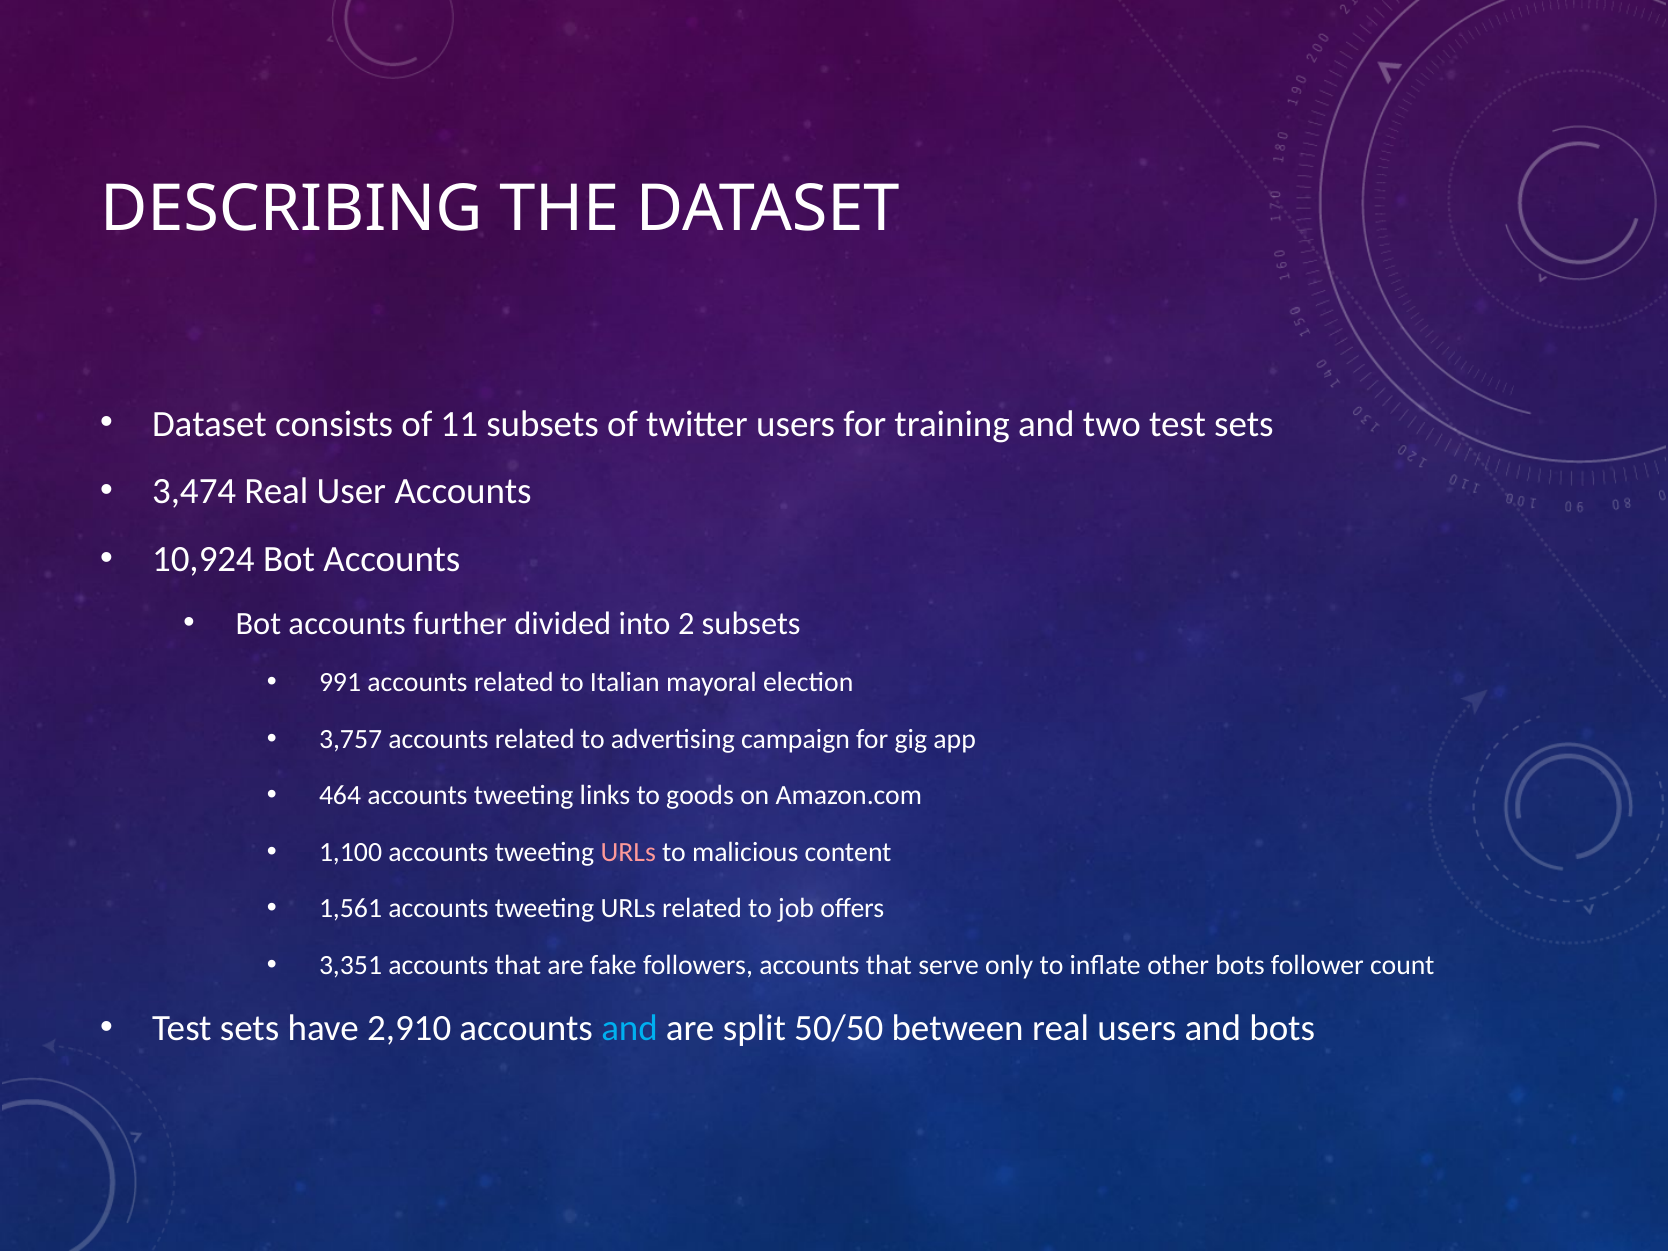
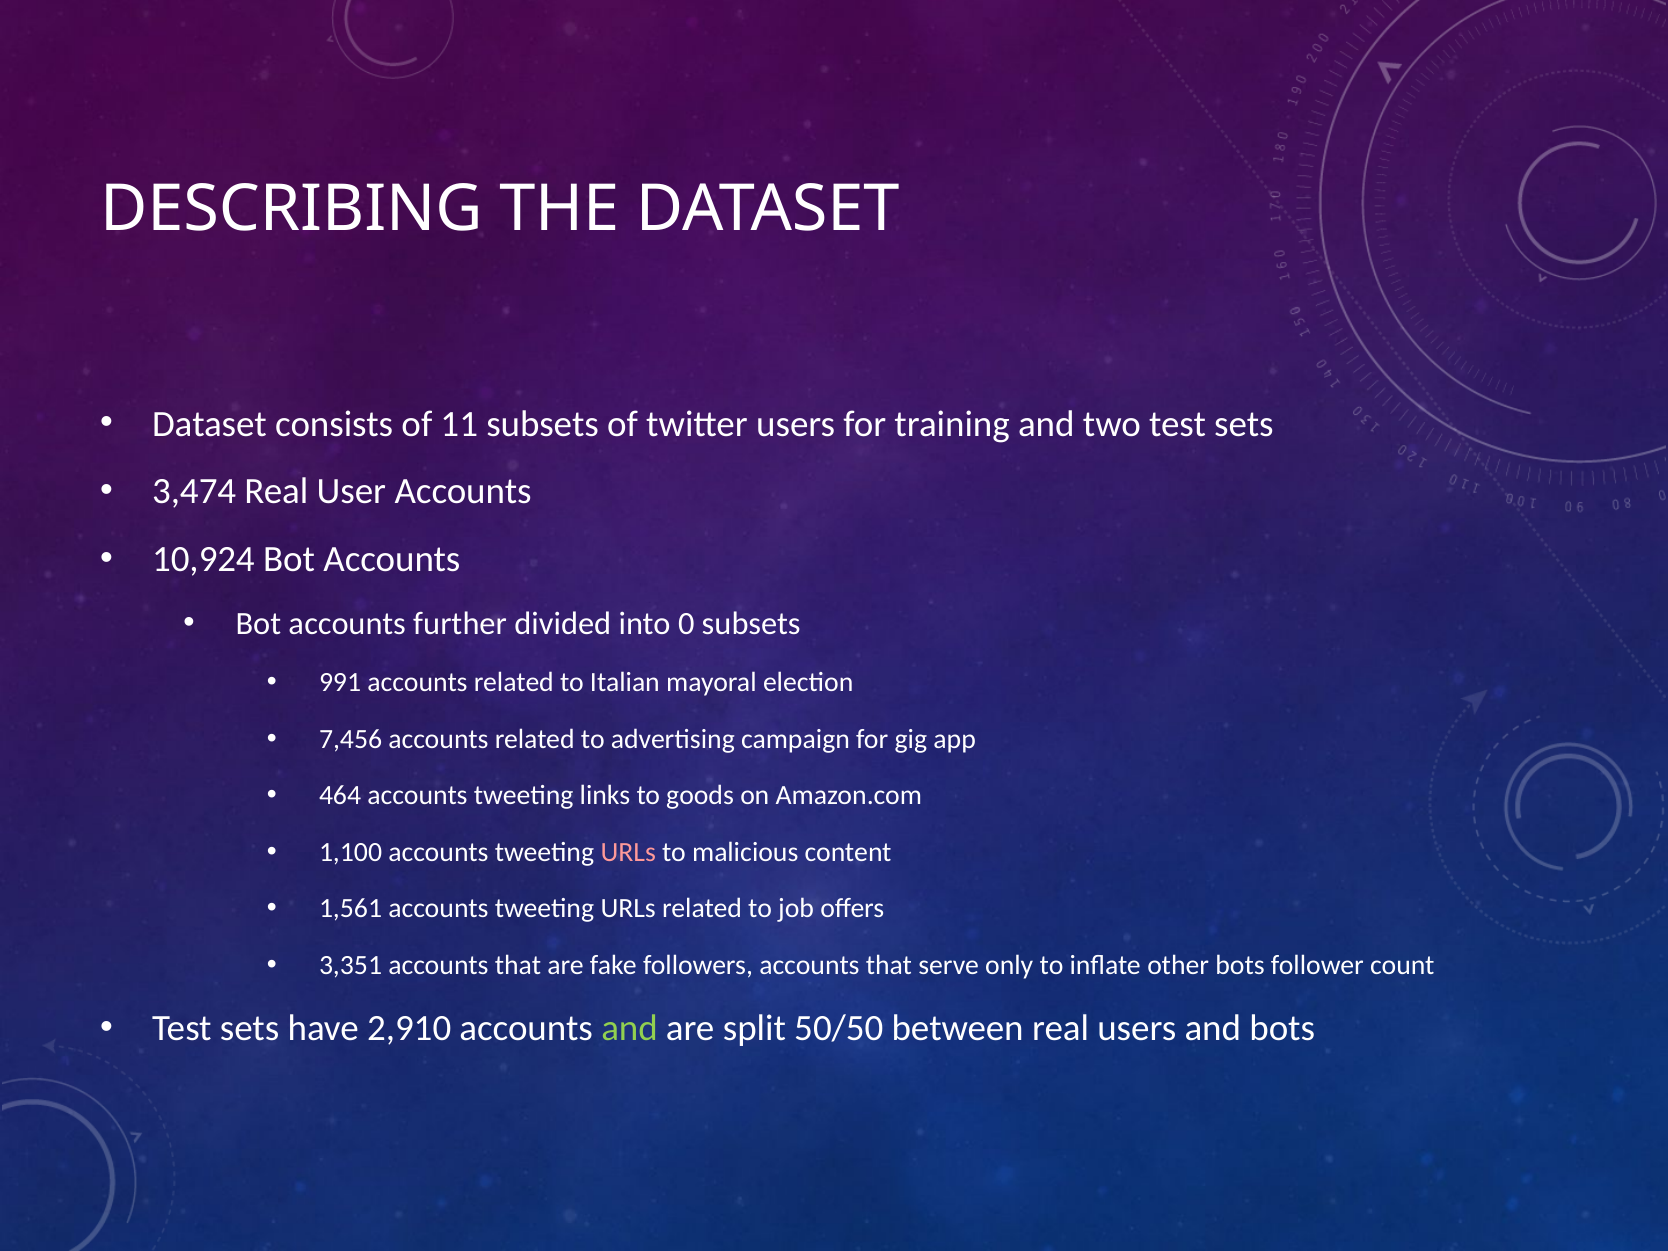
2: 2 -> 0 (686, 624)
3,757: 3,757 -> 7,456 (351, 739)
and colour: light blue -> light green (630, 1028)
